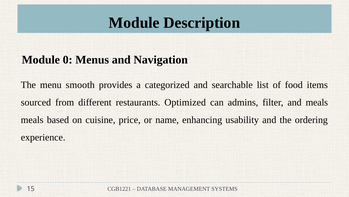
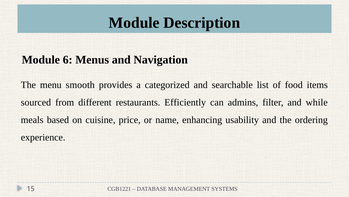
0: 0 -> 6 (68, 60)
Optimized: Optimized -> Efficiently (185, 102)
and meals: meals -> while (317, 102)
